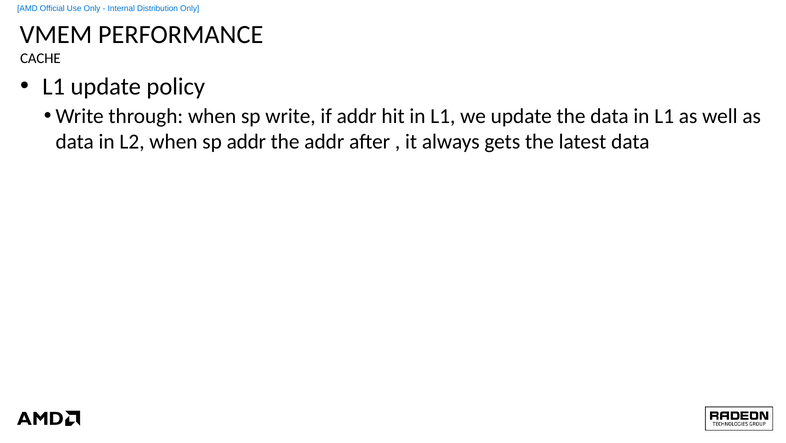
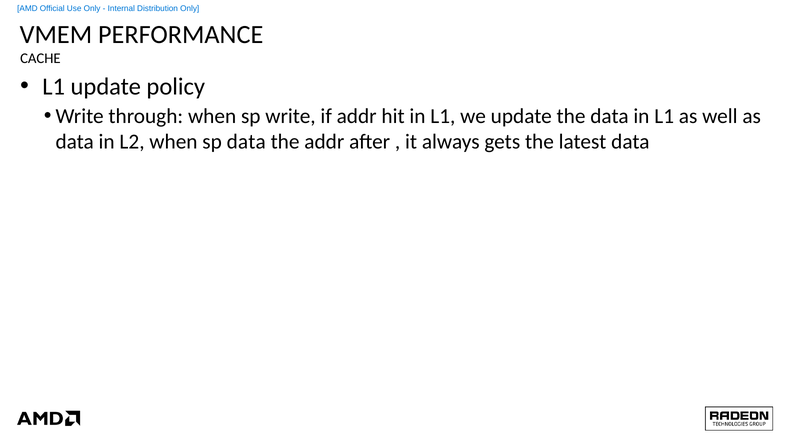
sp addr: addr -> data (246, 142)
